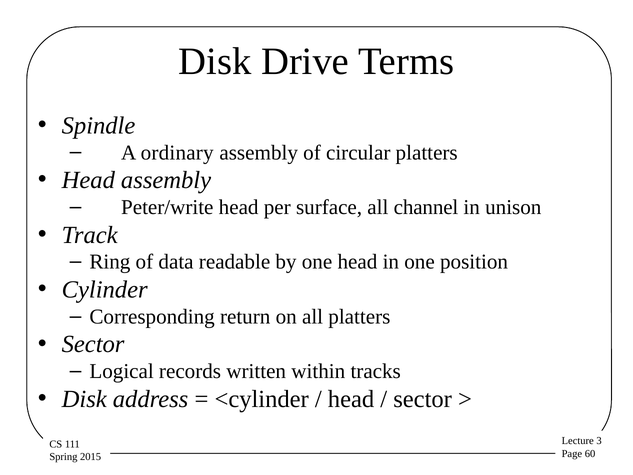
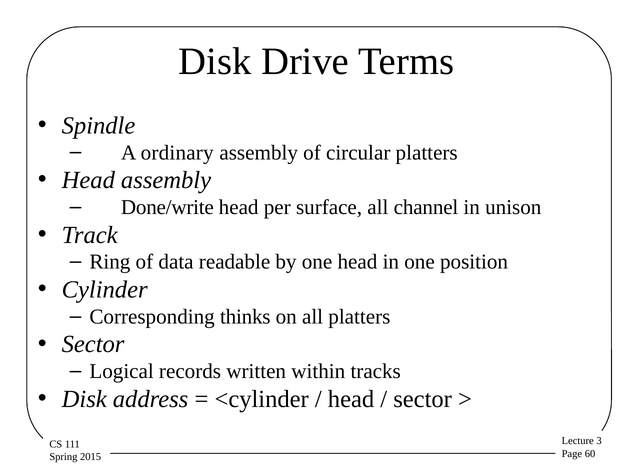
Peter/write: Peter/write -> Done/write (167, 207)
return: return -> thinks (245, 317)
